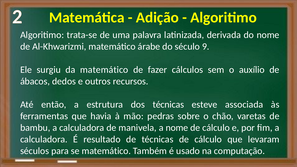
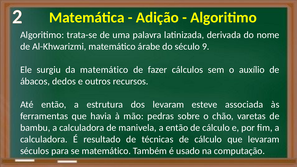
dos técnicas: técnicas -> levaram (168, 105)
a nome: nome -> então (177, 128)
